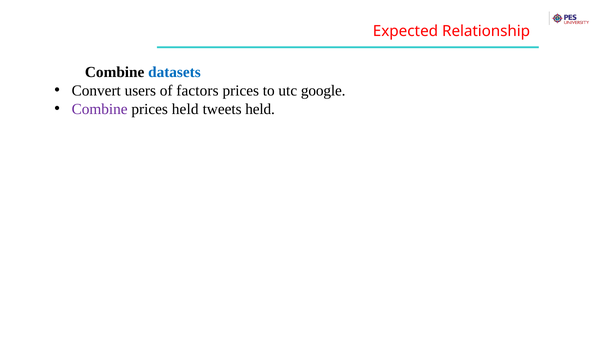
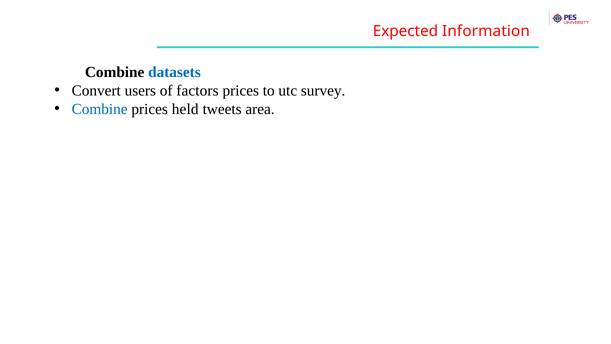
Relationship: Relationship -> Information (486, 31)
google: google -> survey (323, 91)
Combine colour: purple -> blue (100, 109)
tweets held: held -> area (260, 109)
